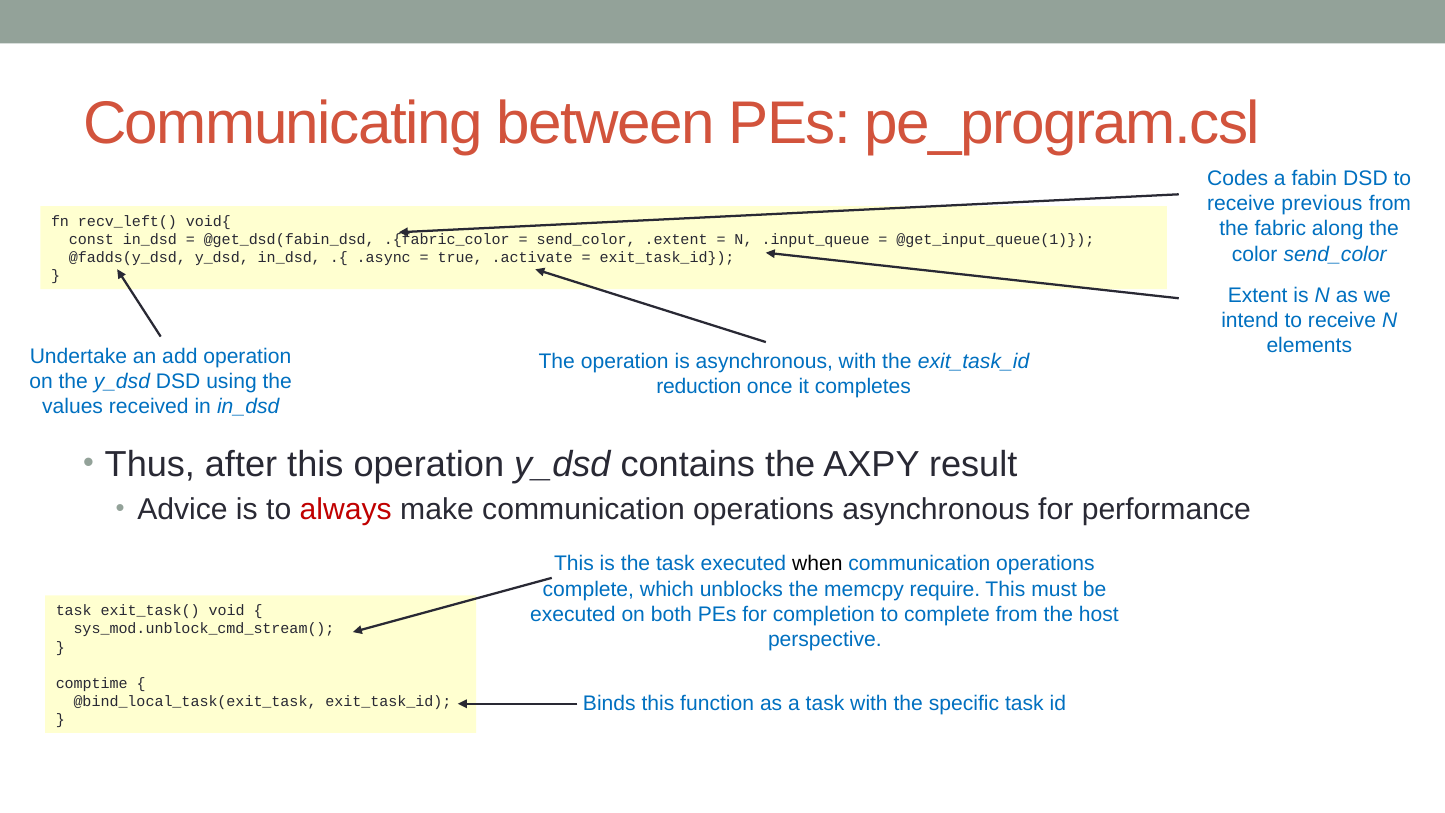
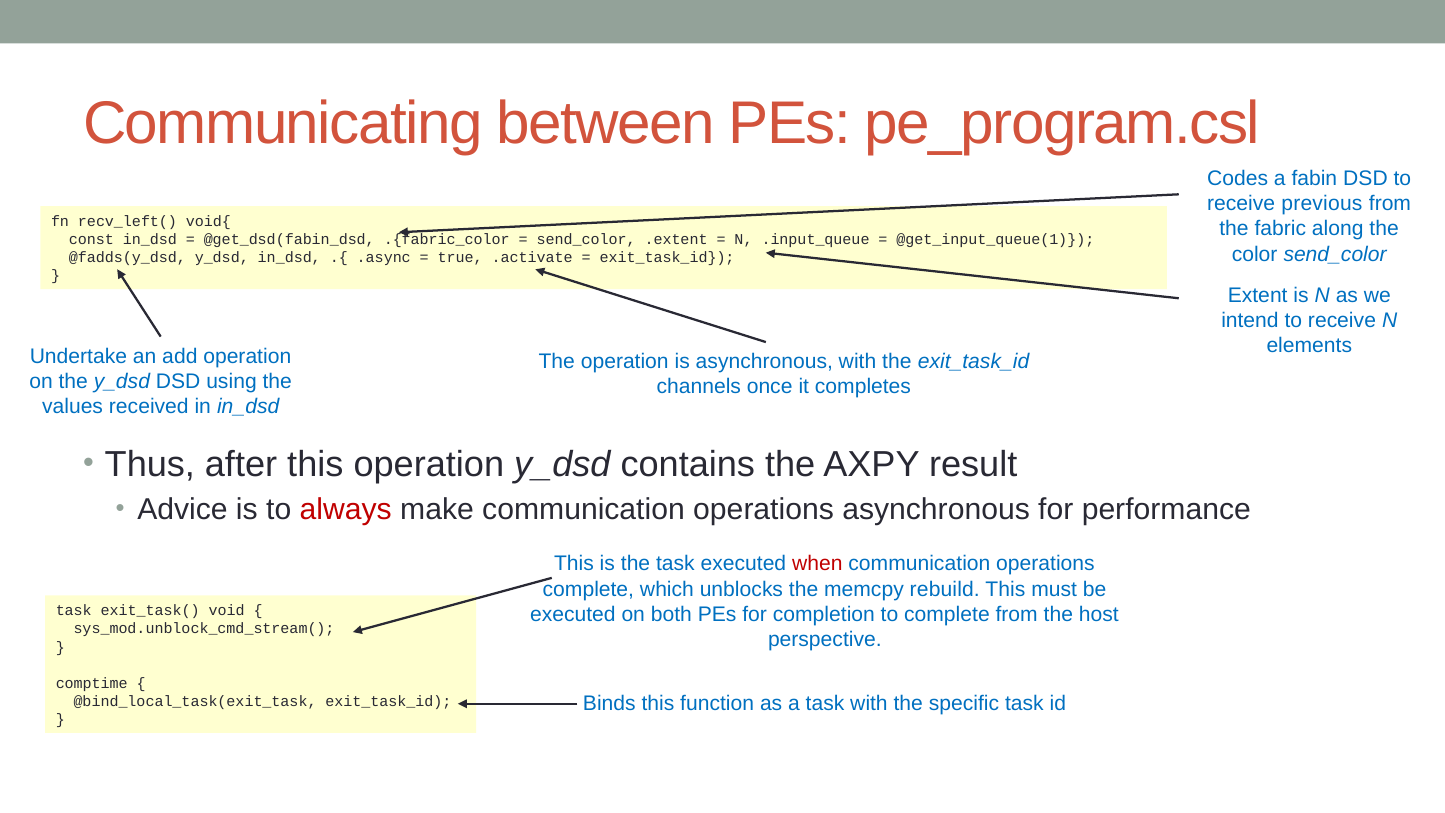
reduction: reduction -> channels (699, 387)
when colour: black -> red (817, 564)
require: require -> rebuild (945, 589)
